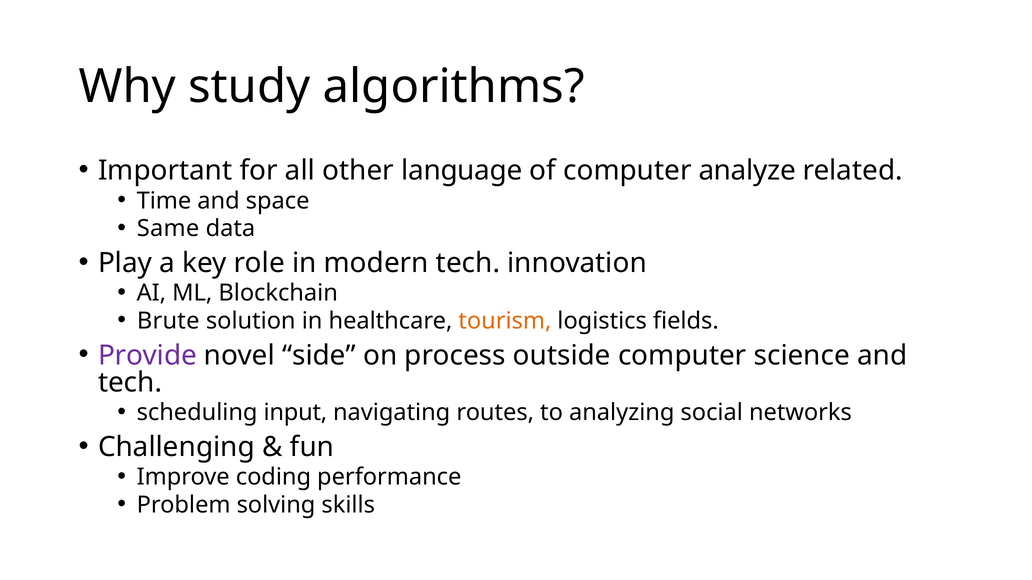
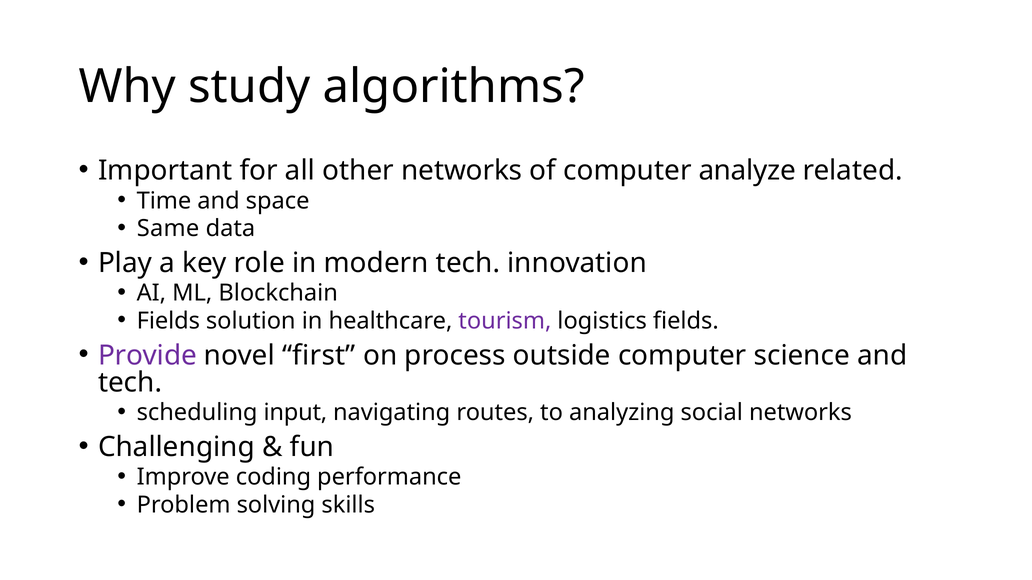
other language: language -> networks (462, 171)
Brute: Brute -> Fields (168, 321)
tourism colour: orange -> purple (505, 321)
side: side -> first (319, 356)
